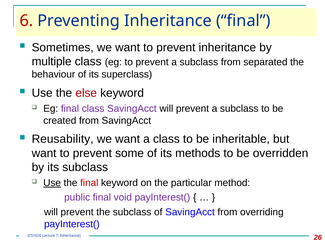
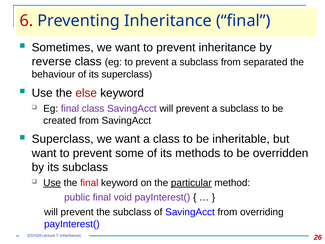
multiple: multiple -> reverse (52, 61)
Reusability: Reusability -> Superclass (63, 139)
particular underline: none -> present (191, 183)
